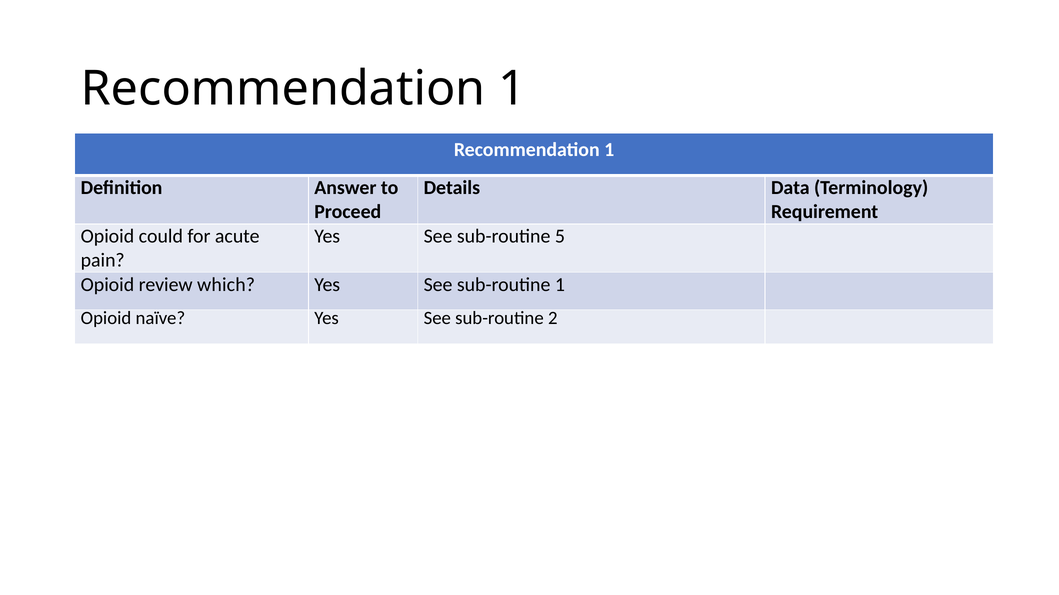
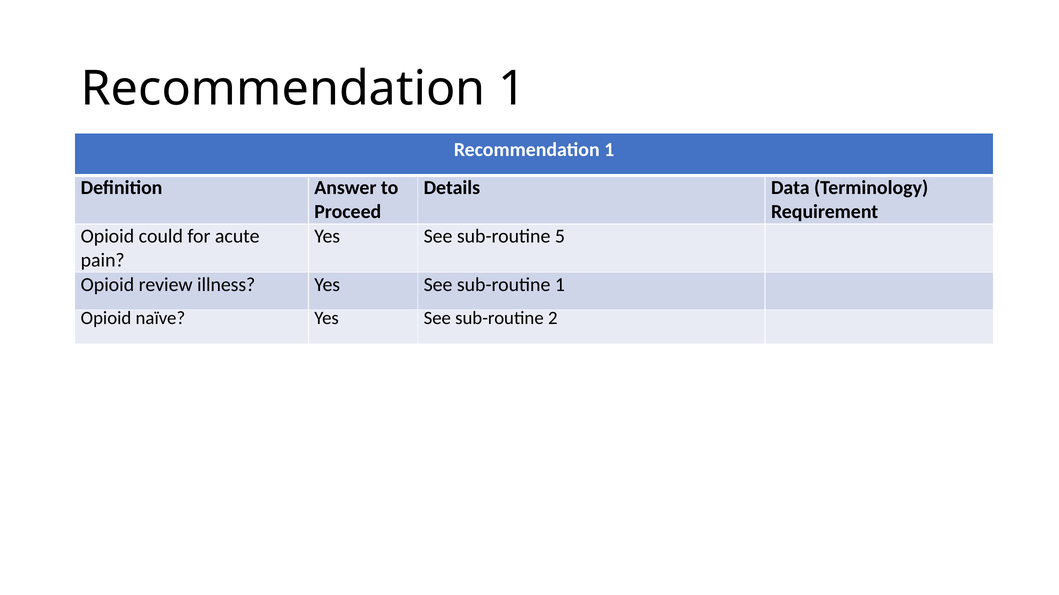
which: which -> illness (226, 285)
